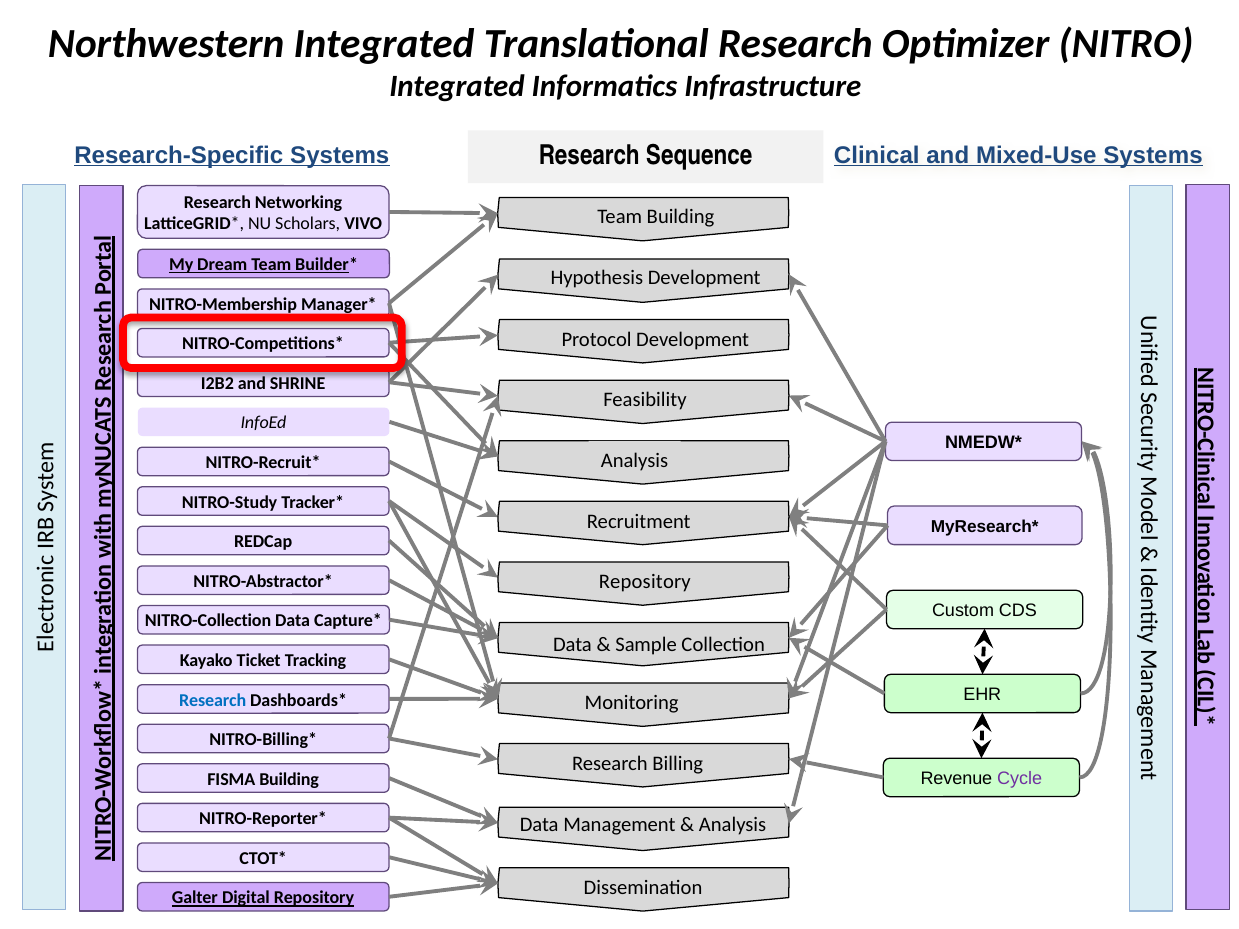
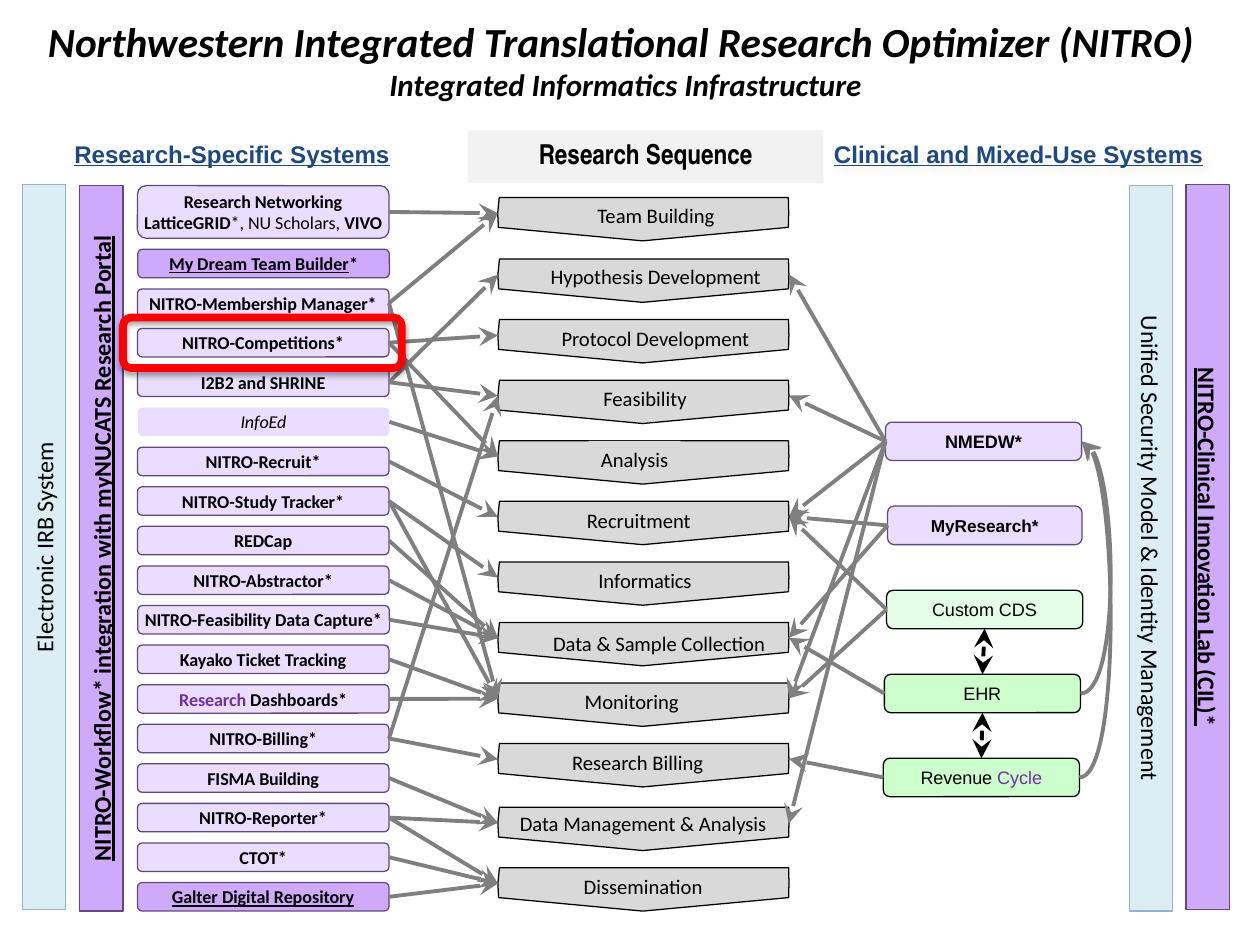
Repository: Repository -> Informatics (645, 582)
NITRO-Collection: NITRO-Collection -> NITRO-Feasibility (208, 621)
Research colour: blue -> purple (213, 700)
